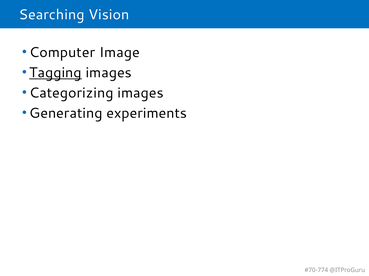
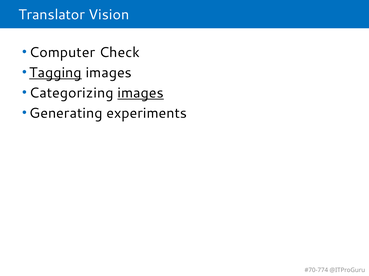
Searching: Searching -> Translator (52, 15)
Image: Image -> Check (119, 53)
images underline: none -> present (141, 93)
